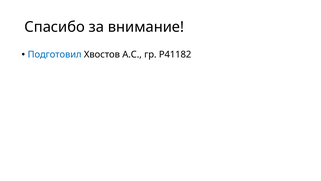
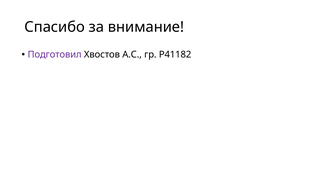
Подготовил colour: blue -> purple (55, 54)
